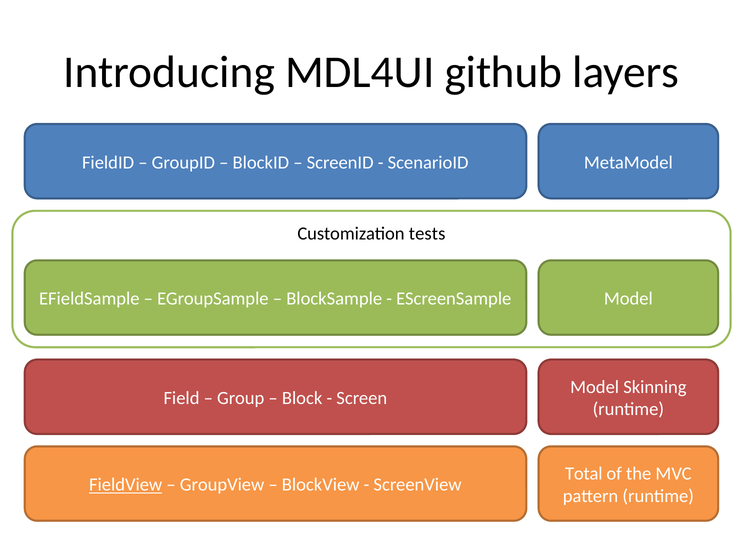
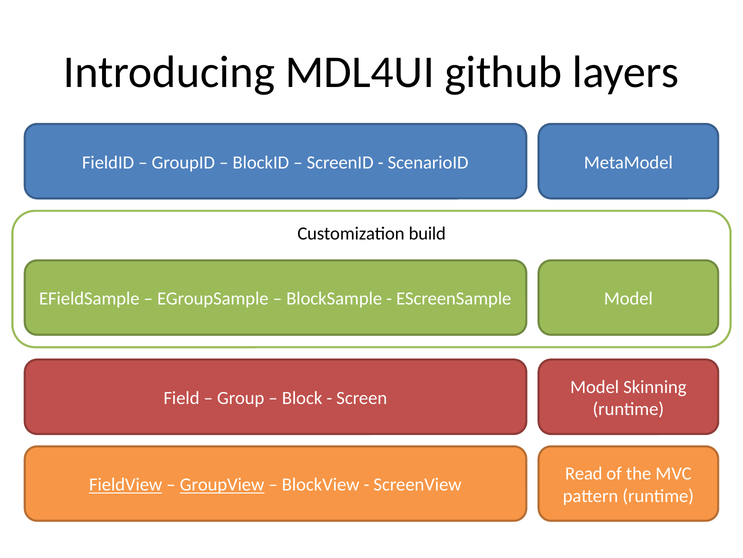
tests: tests -> build (427, 233)
Total: Total -> Read (584, 473)
GroupView underline: none -> present (222, 484)
